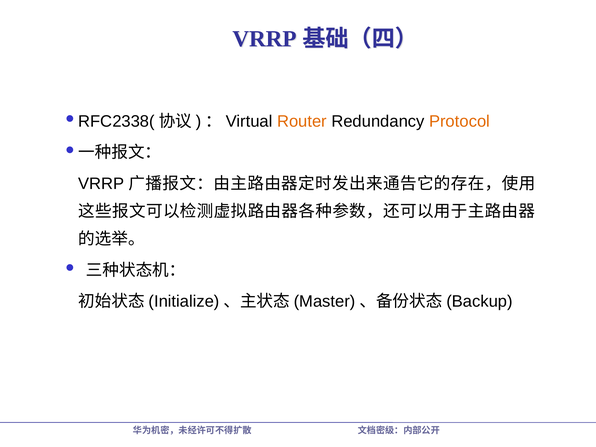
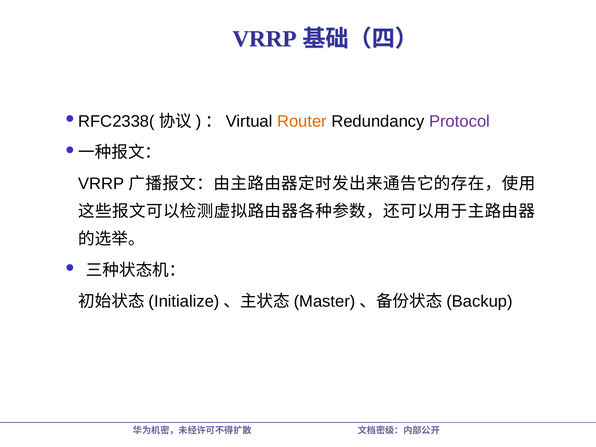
Protocol colour: orange -> purple (459, 121)
